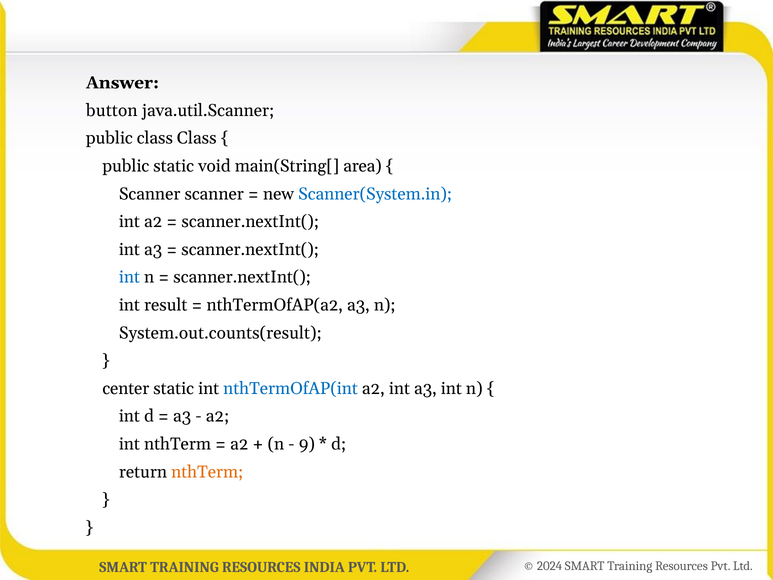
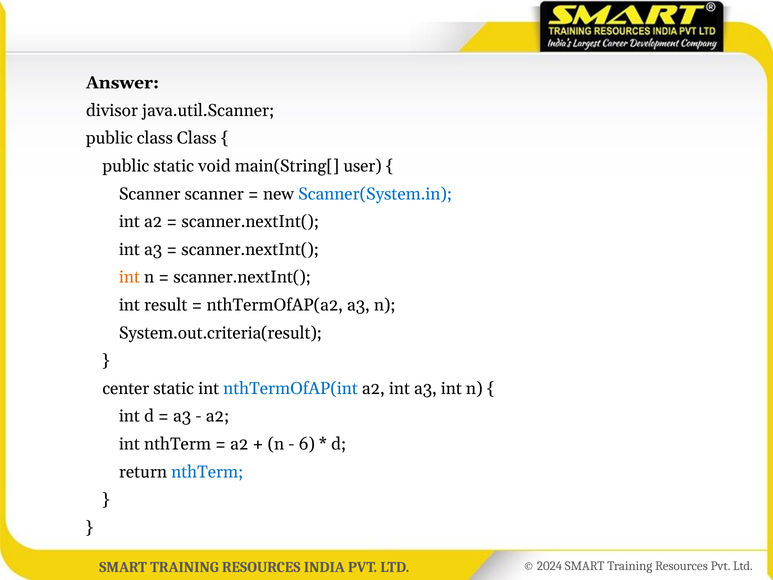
button: button -> divisor (112, 110)
area: area -> user (362, 166)
int colour: blue -> orange (129, 277)
System.out.counts(result: System.out.counts(result -> System.out.criteria(result (221, 333)
9: 9 -> 6 (307, 444)
nthTerm colour: orange -> blue (207, 472)
